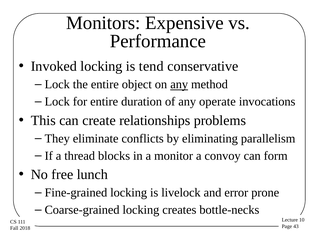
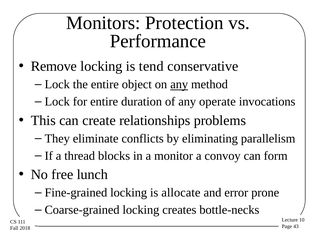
Expensive: Expensive -> Protection (184, 23)
Invoked: Invoked -> Remove (54, 66)
livelock: livelock -> allocate (181, 193)
